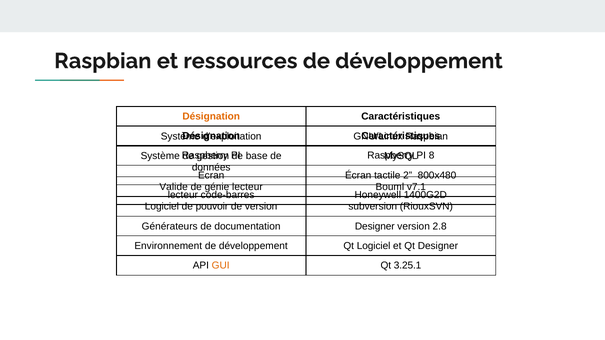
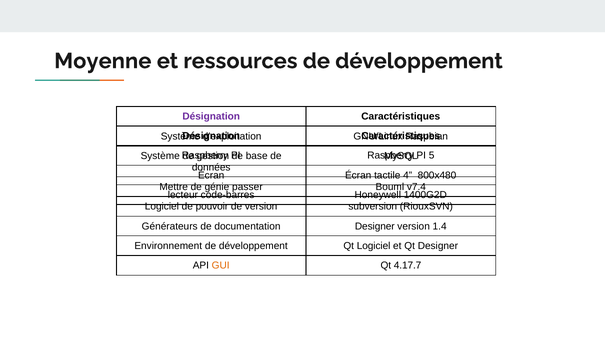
Raspbian: Raspbian -> Moyenne (103, 61)
Désignation colour: orange -> purple (211, 117)
8: 8 -> 5 (432, 156)
2: 2 -> 4 (408, 175)
Valide: Valide -> Mettre (174, 187)
génie lecteur: lecteur -> passer (247, 187)
v7.1: v7.1 -> v7.4 (416, 187)
2.8: 2.8 -> 1.4 (440, 226)
3.25.1: 3.25.1 -> 4.17.7 (408, 266)
